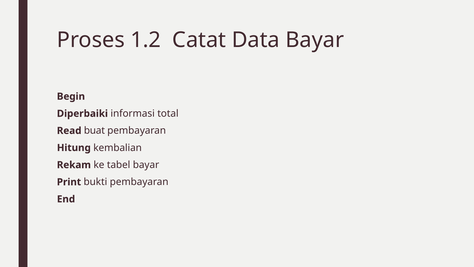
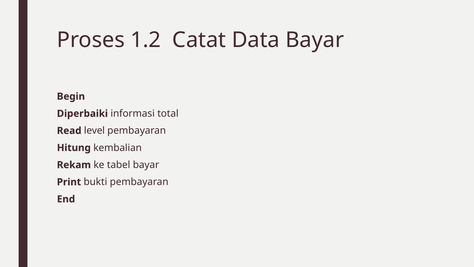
buat: buat -> level (94, 130)
